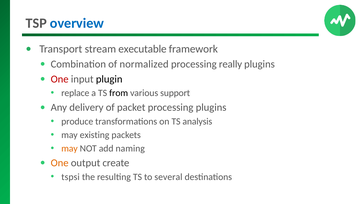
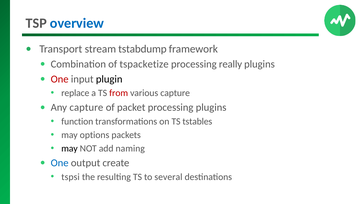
executable: executable -> tstabdump (142, 49)
normalized: normalized -> tspacketize (144, 64)
from colour: black -> red (119, 93)
various support: support -> capture (175, 93)
Any delivery: delivery -> capture (86, 108)
produce: produce -> function (77, 122)
analysis: analysis -> tstables (197, 122)
existing: existing -> options (95, 135)
may colour: orange -> black (70, 149)
One colour: orange -> blue (60, 163)
